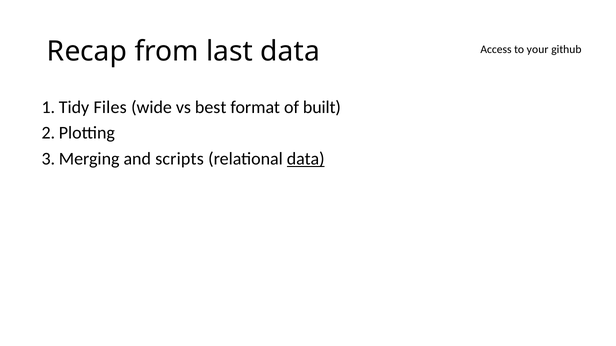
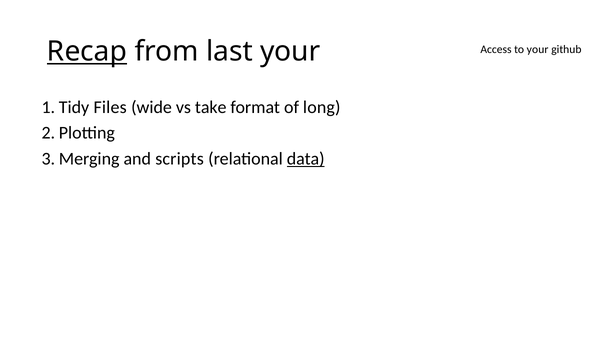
Recap underline: none -> present (87, 52)
last data: data -> your (290, 52)
best: best -> take (211, 107)
built: built -> long (322, 107)
